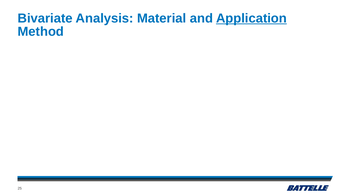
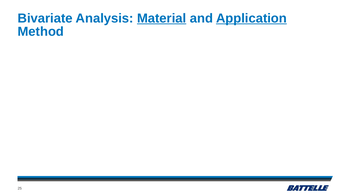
Material underline: none -> present (162, 18)
